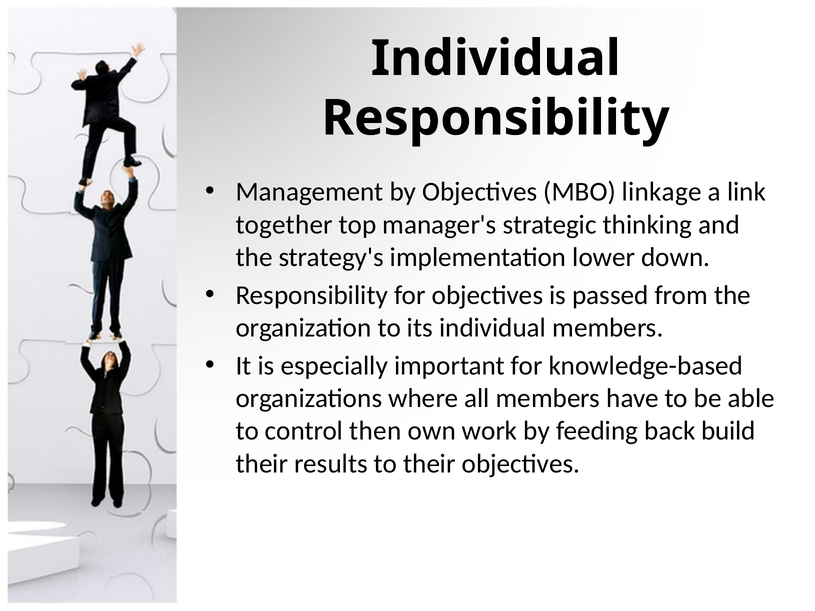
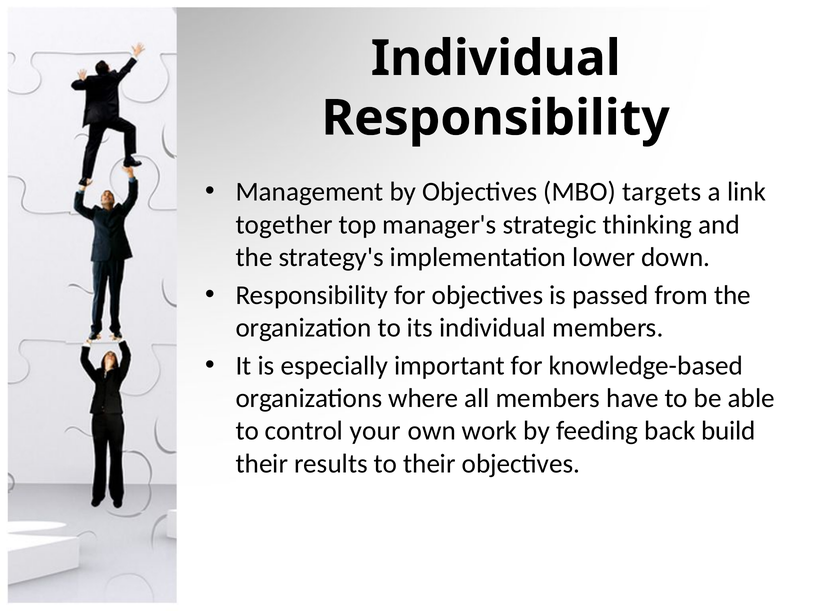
linkage: linkage -> targets (662, 192)
then: then -> your (375, 431)
